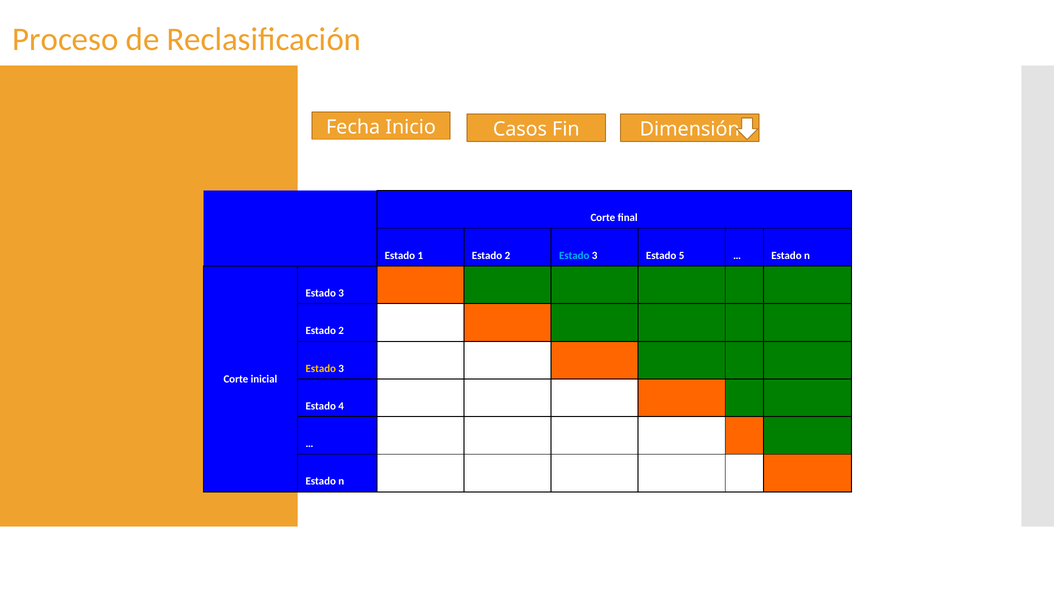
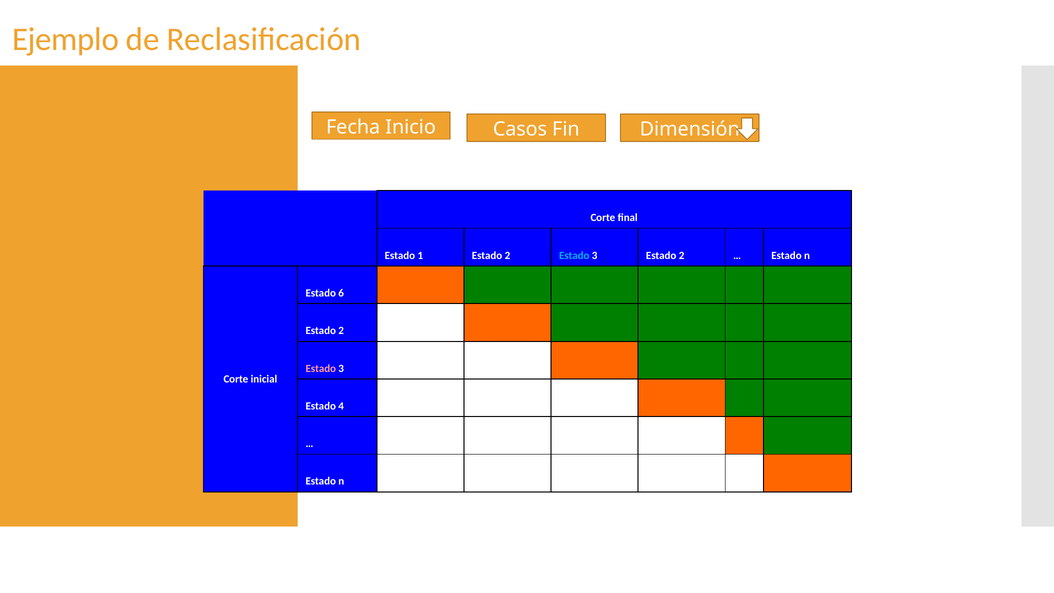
Proceso: Proceso -> Ejemplo (66, 39)
3 Estado 5: 5 -> 2 (682, 255)
3: 3 -> 6 (341, 293)
Estado colour: yellow -> pink (321, 368)
